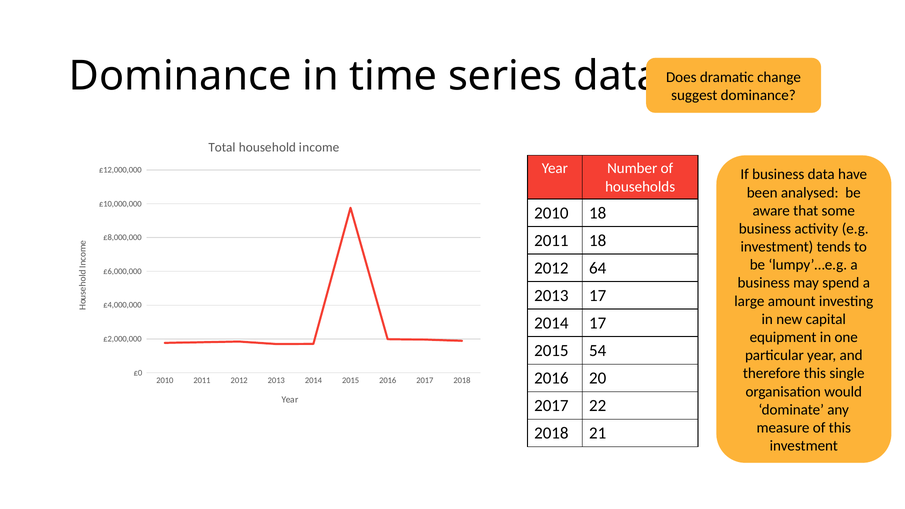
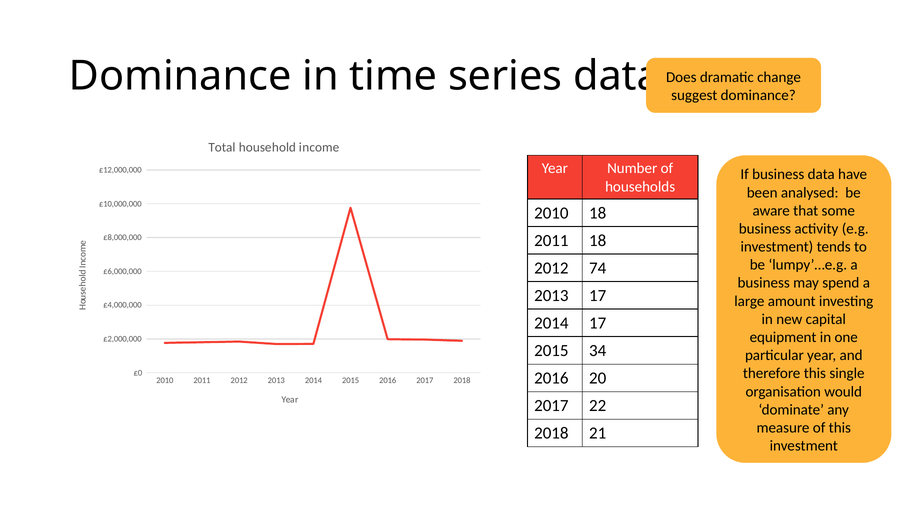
64: 64 -> 74 (598, 268)
54: 54 -> 34 (598, 351)
